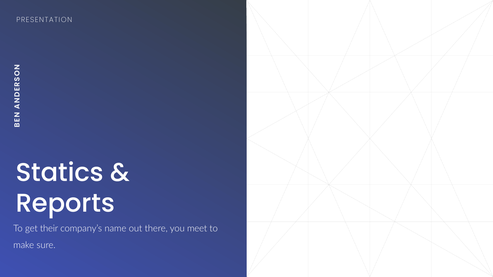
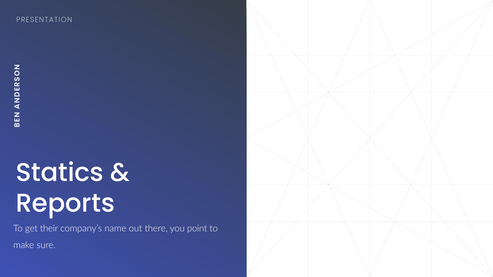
meet: meet -> point (197, 229)
